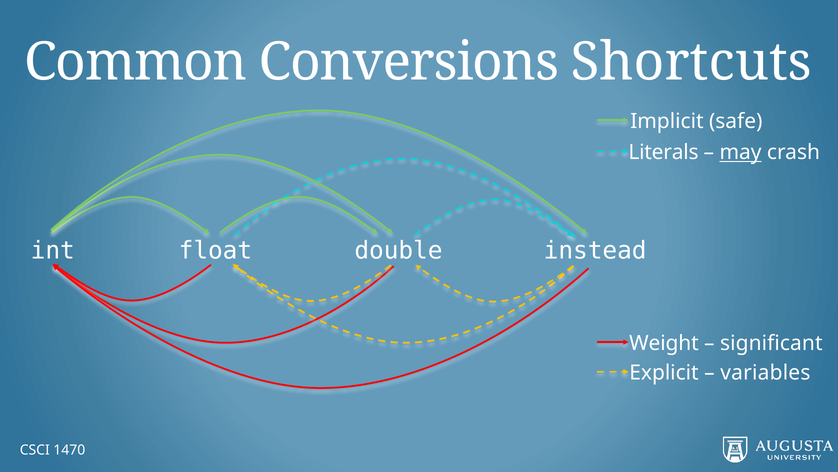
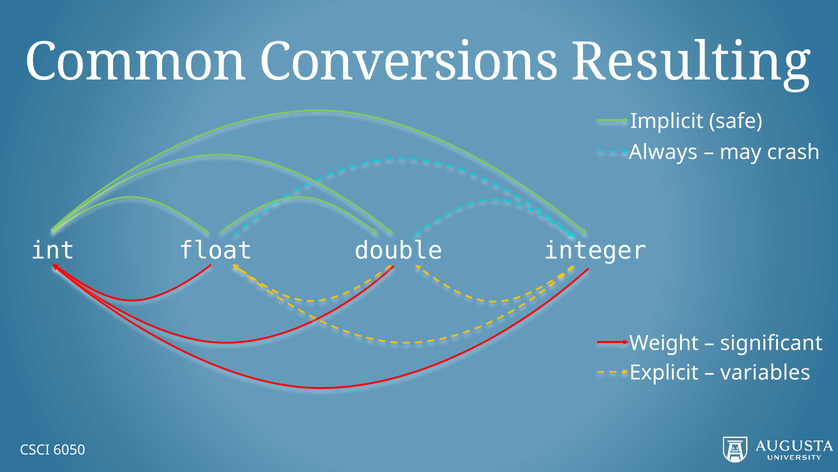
Shortcuts: Shortcuts -> Resulting (691, 62)
Literals: Literals -> Always (663, 152)
may underline: present -> none (741, 152)
instead: instead -> integer (595, 250)
1470: 1470 -> 6050 (69, 449)
